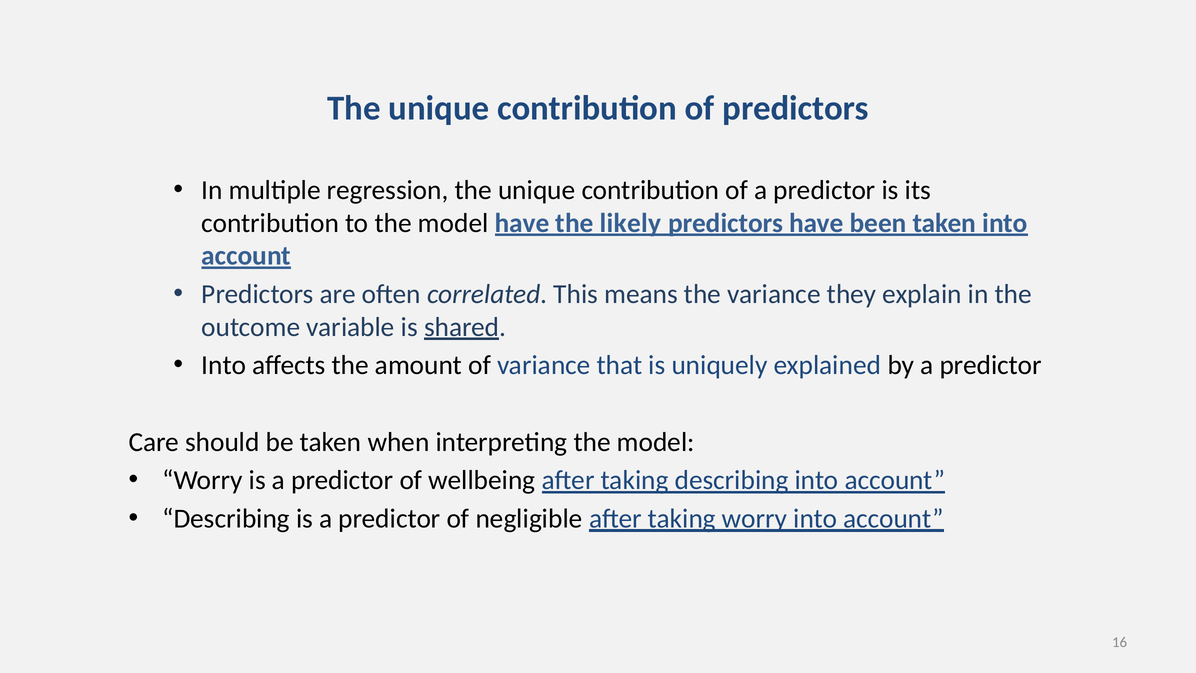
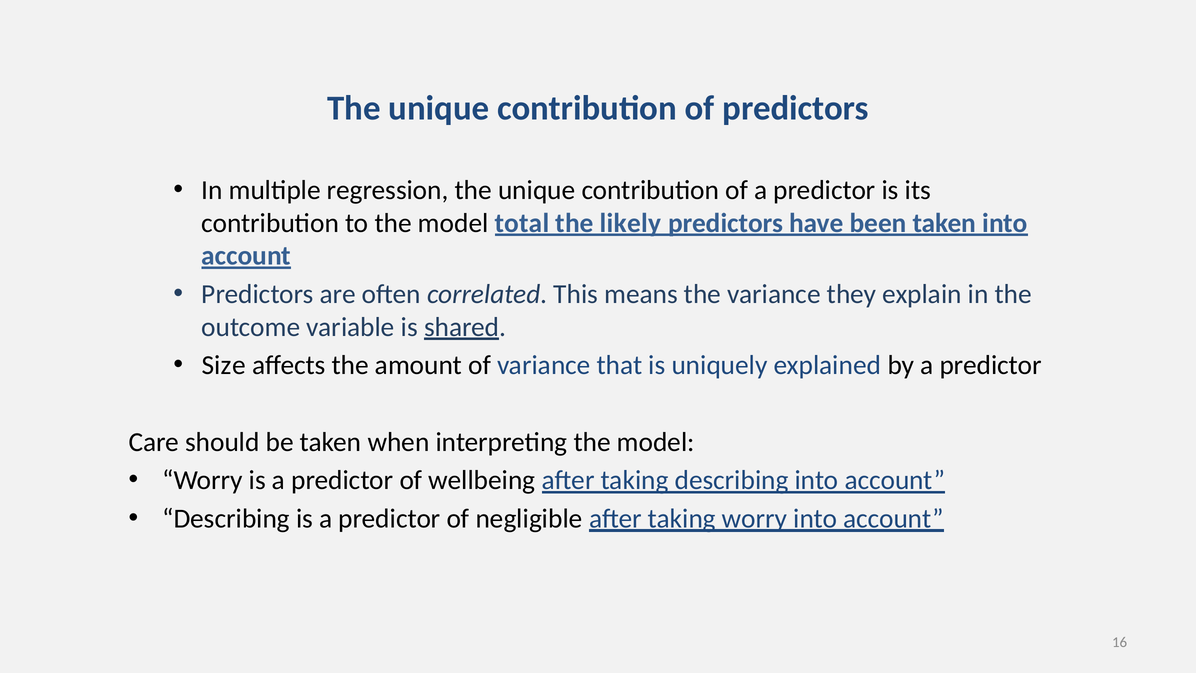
model have: have -> total (522, 223)
Into: Into -> Size (224, 365)
